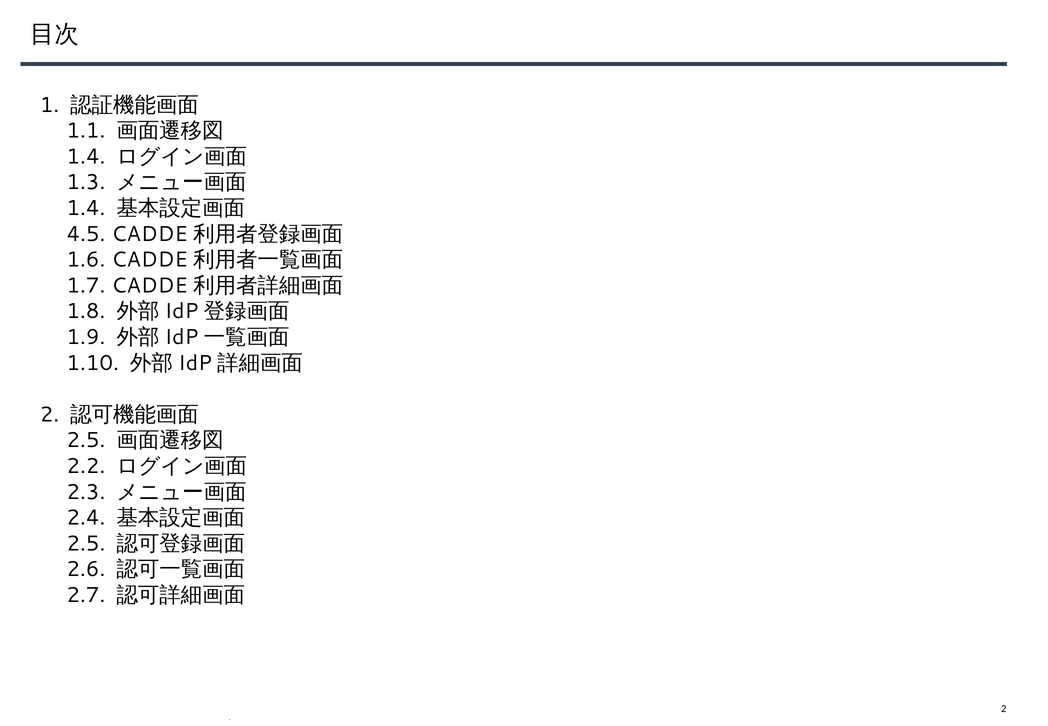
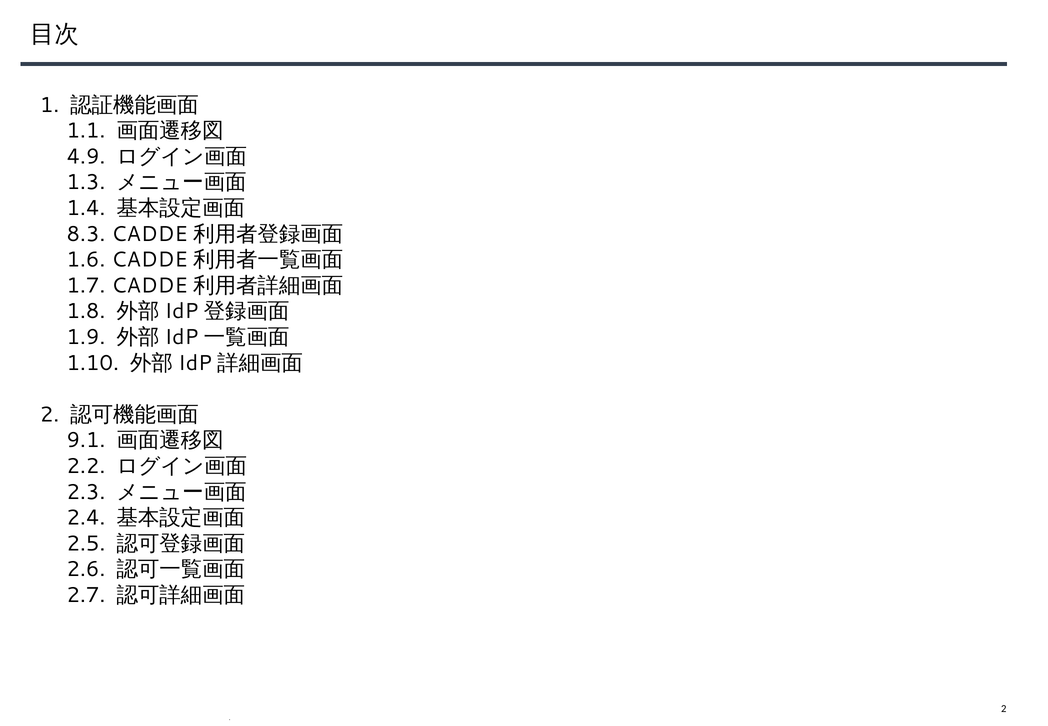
1.4: 1.4 -> 4.9 (86, 156)
4.5: 4.5 -> 8.3 (86, 234)
2.5: 2.5 -> 9.1 (86, 440)
